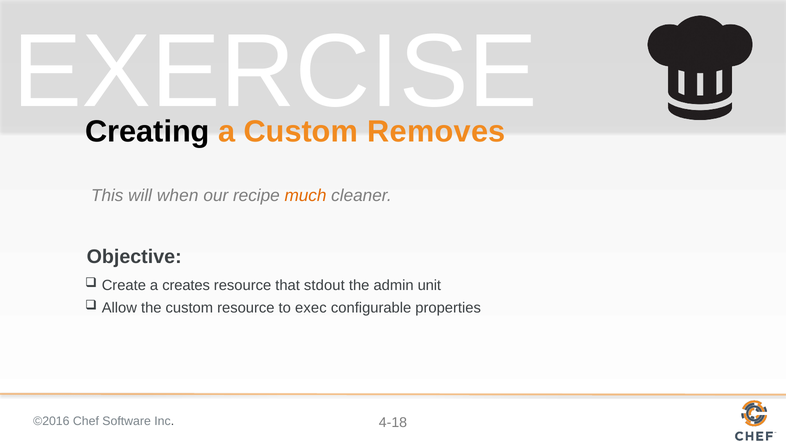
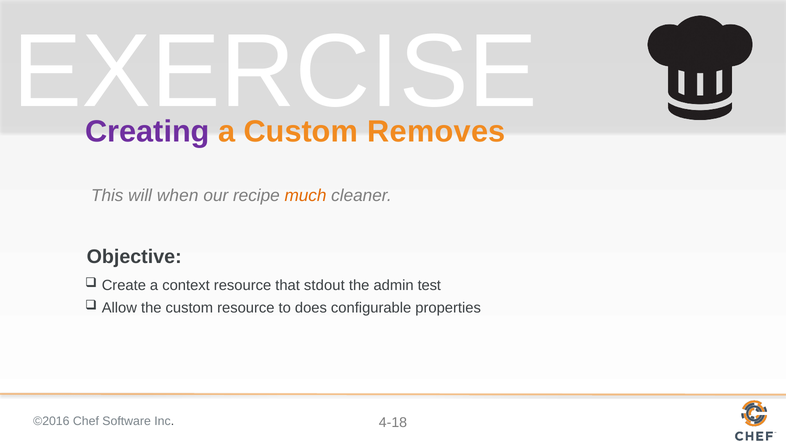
Creating colour: black -> purple (147, 132)
creates: creates -> context (186, 285)
unit: unit -> test (429, 285)
exec: exec -> does (311, 308)
